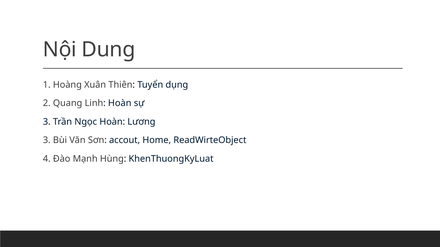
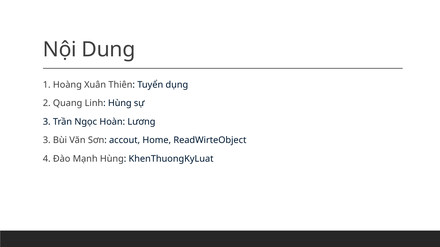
Linh Hoàn: Hoàn -> Hùng (120, 103)
